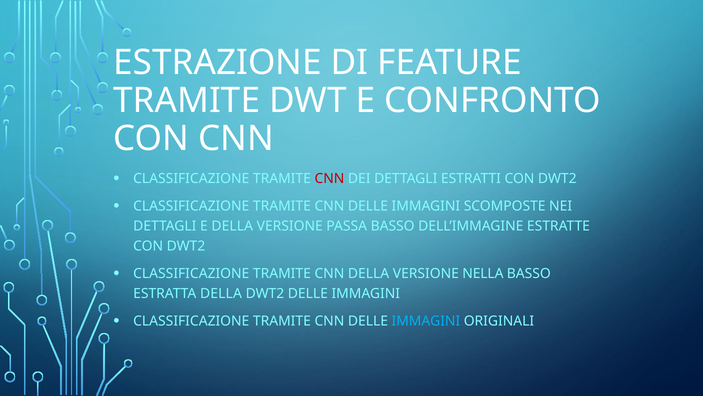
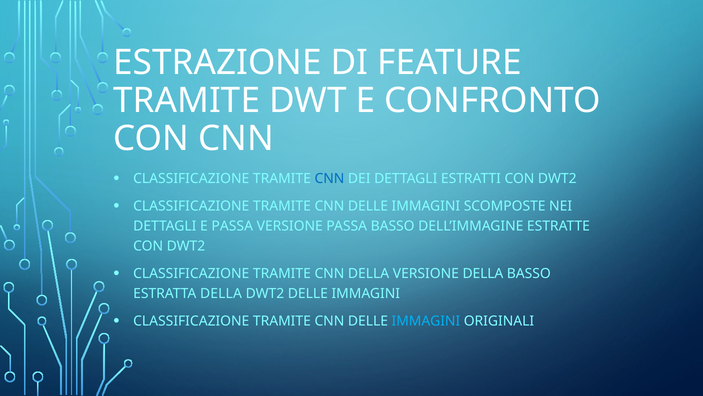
CNN colour: red -> blue (329, 179)
E DELLA: DELLA -> PASSA (232, 226)
VERSIONE NELLA: NELLA -> DELLA (483, 273)
